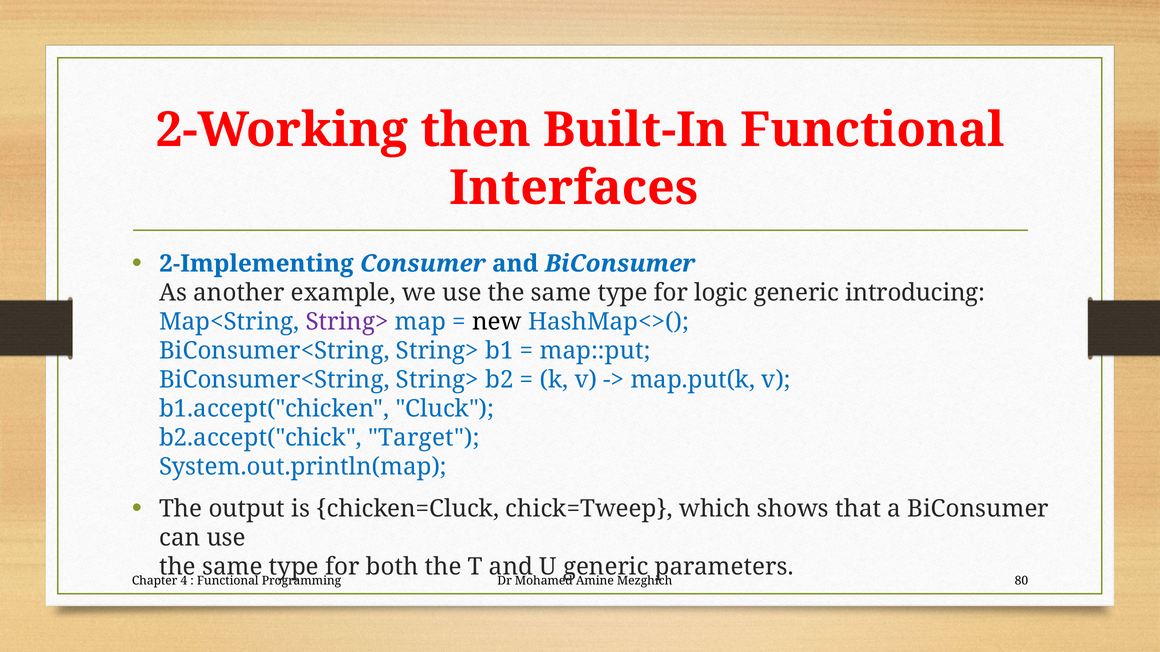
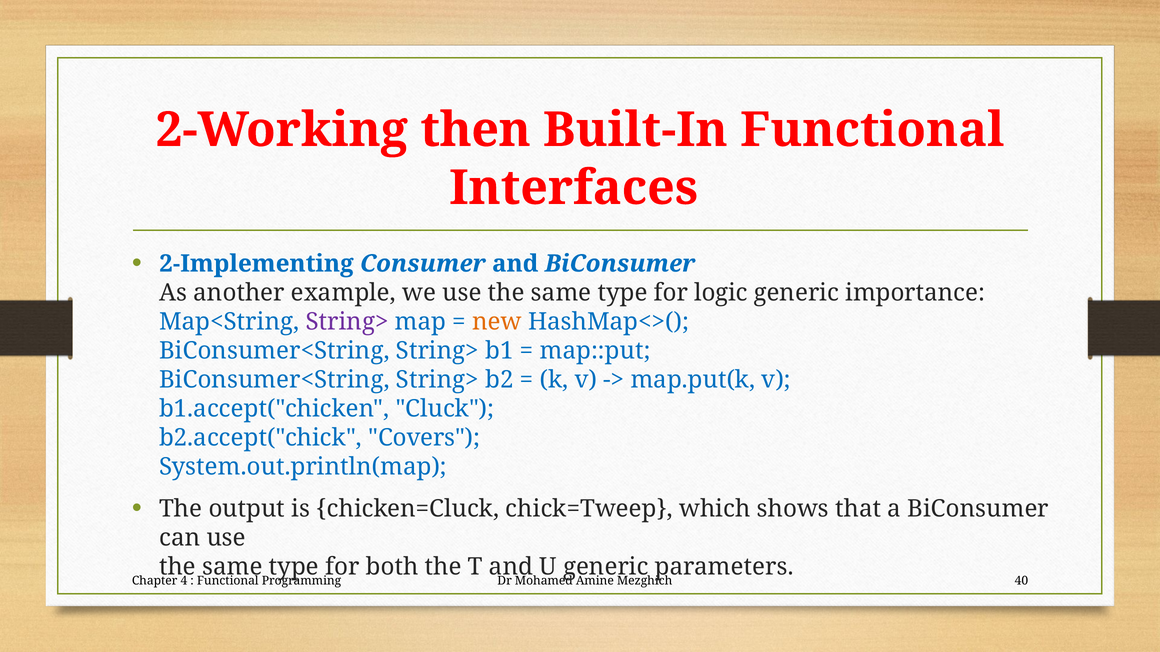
introducing: introducing -> importance (915, 293)
new colour: black -> orange (497, 322)
Target: Target -> Covers (424, 438)
80: 80 -> 40 (1021, 581)
